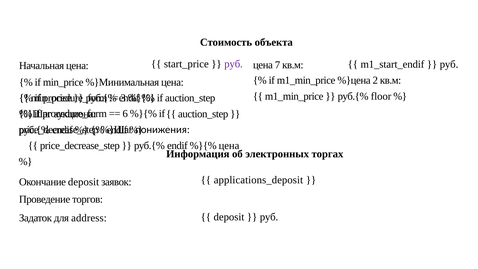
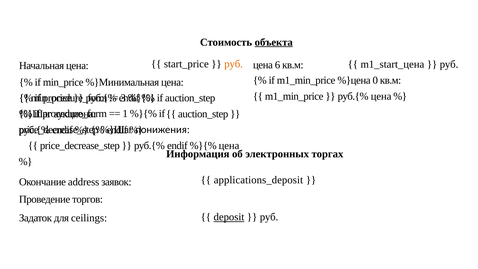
объекта underline: none -> present (274, 42)
руб colour: purple -> orange (234, 64)
m1_start_endif: m1_start_endif -> m1_start_цена (392, 64)
7: 7 -> 6 (278, 65)
2: 2 -> 0 (375, 80)
руб.{% floor: floor -> цена (381, 96)
6: 6 -> 1 (125, 114)
Окончание deposit: deposit -> address (84, 182)
deposit underline: none -> present (229, 217)
address: address -> ceilings (89, 218)
